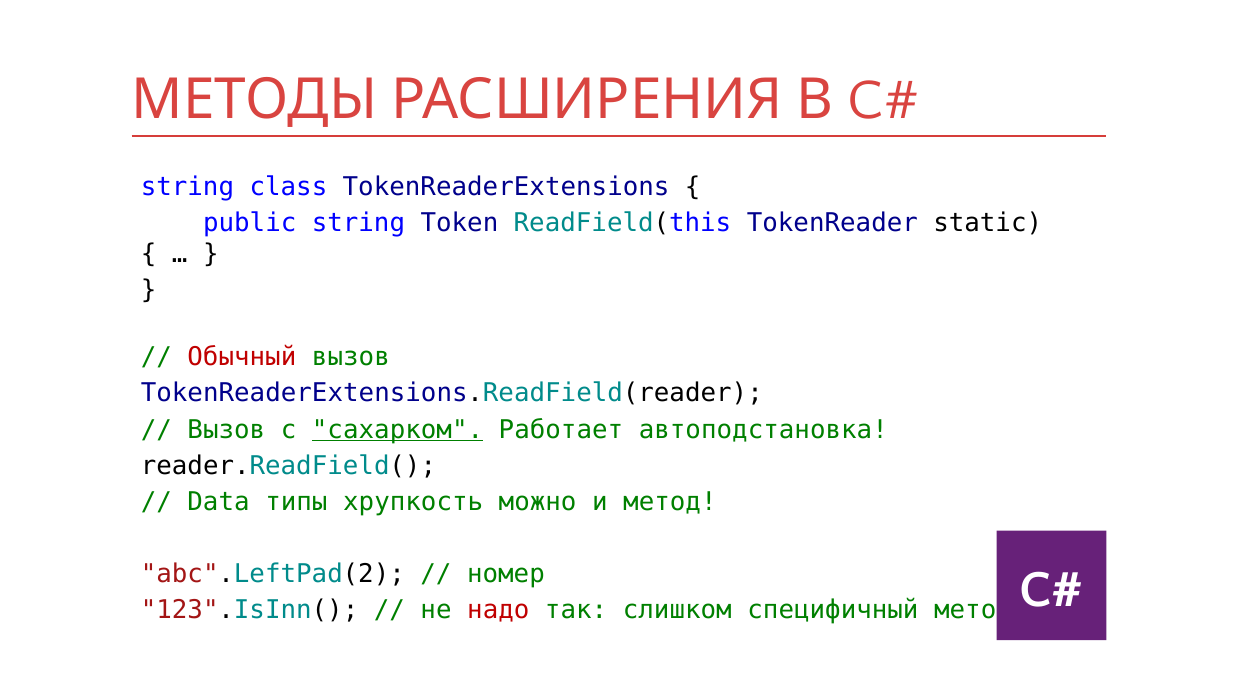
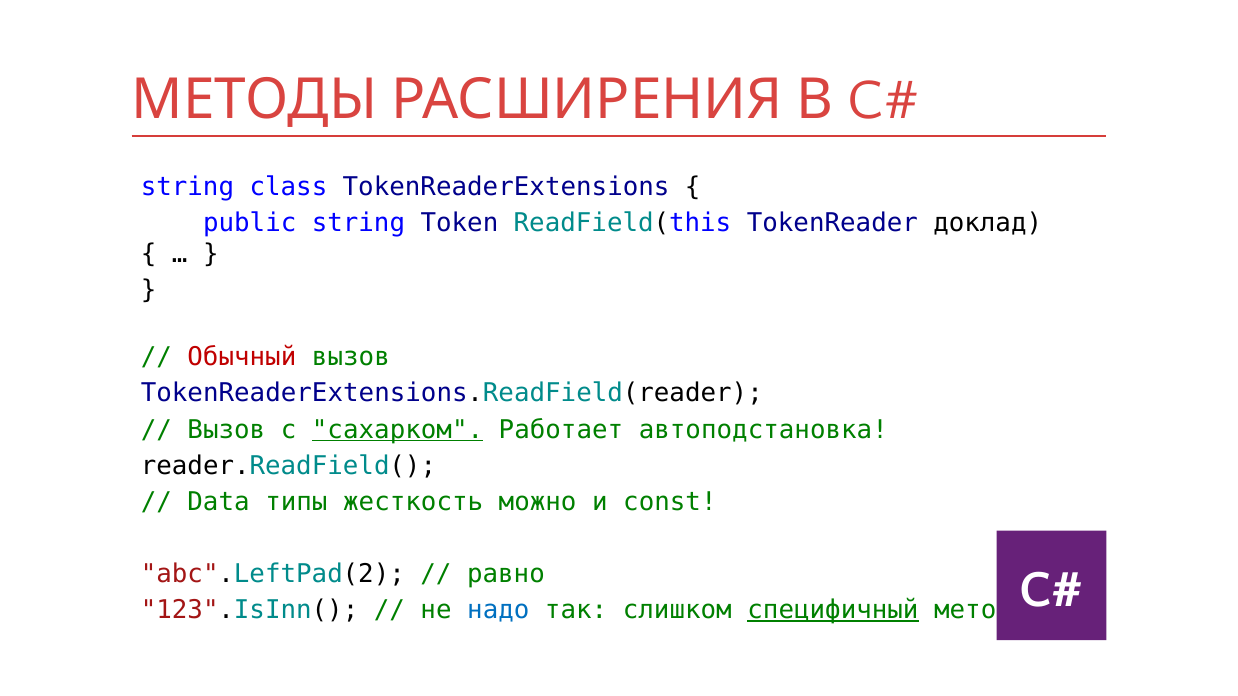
static: static -> доклад (988, 223)
хрупкость: хрупкость -> жесткость (413, 502)
и метод: метод -> const (670, 502)
номер: номер -> равно (506, 574)
надо colour: red -> blue (498, 610)
специфичный underline: none -> present (833, 610)
